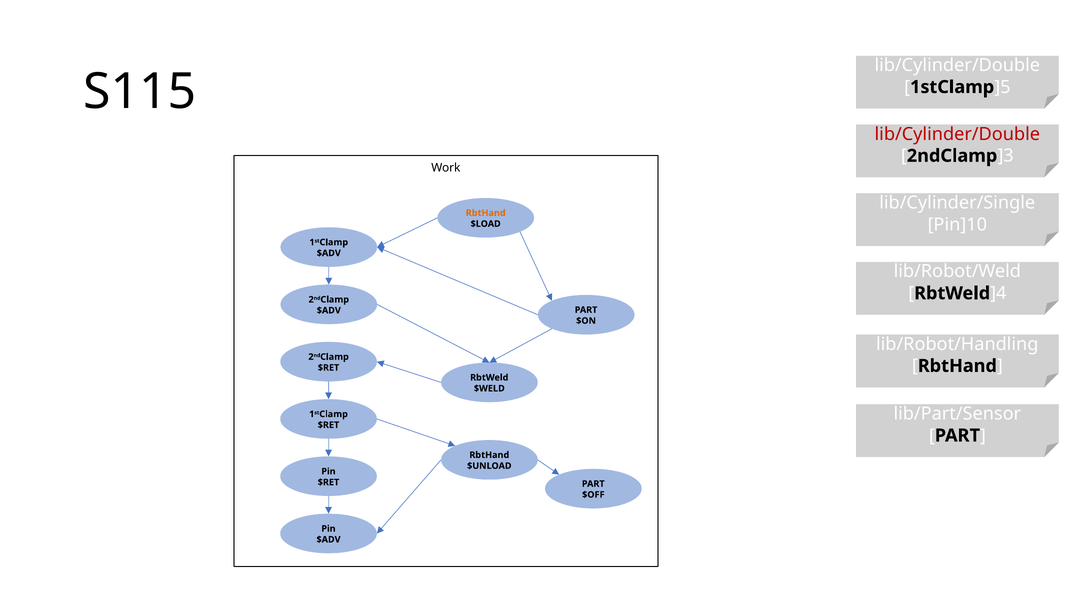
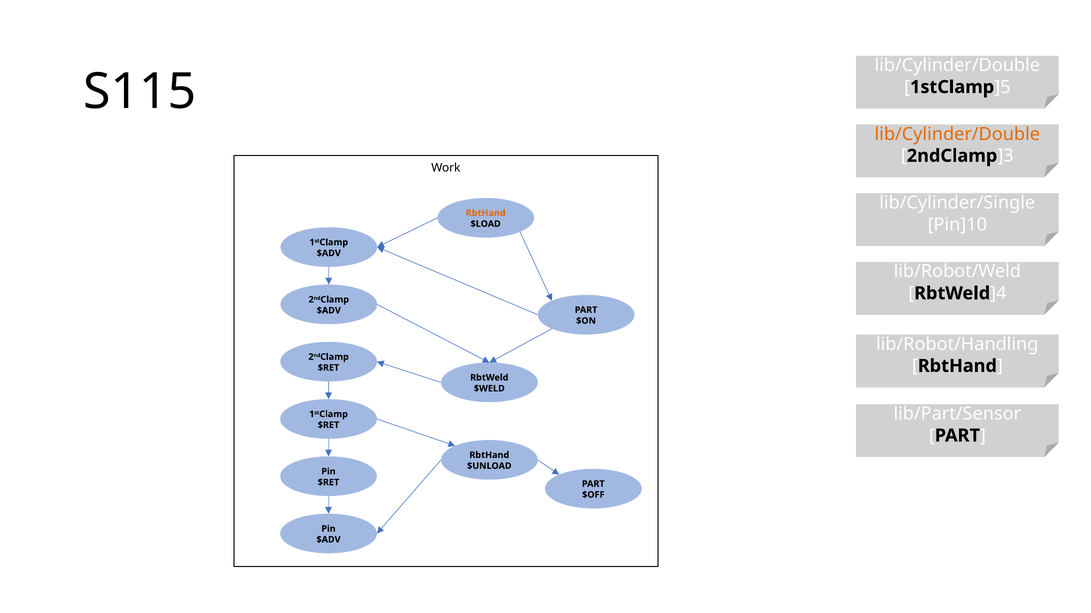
lib/Cylinder/Double colour: red -> orange (957, 134)
